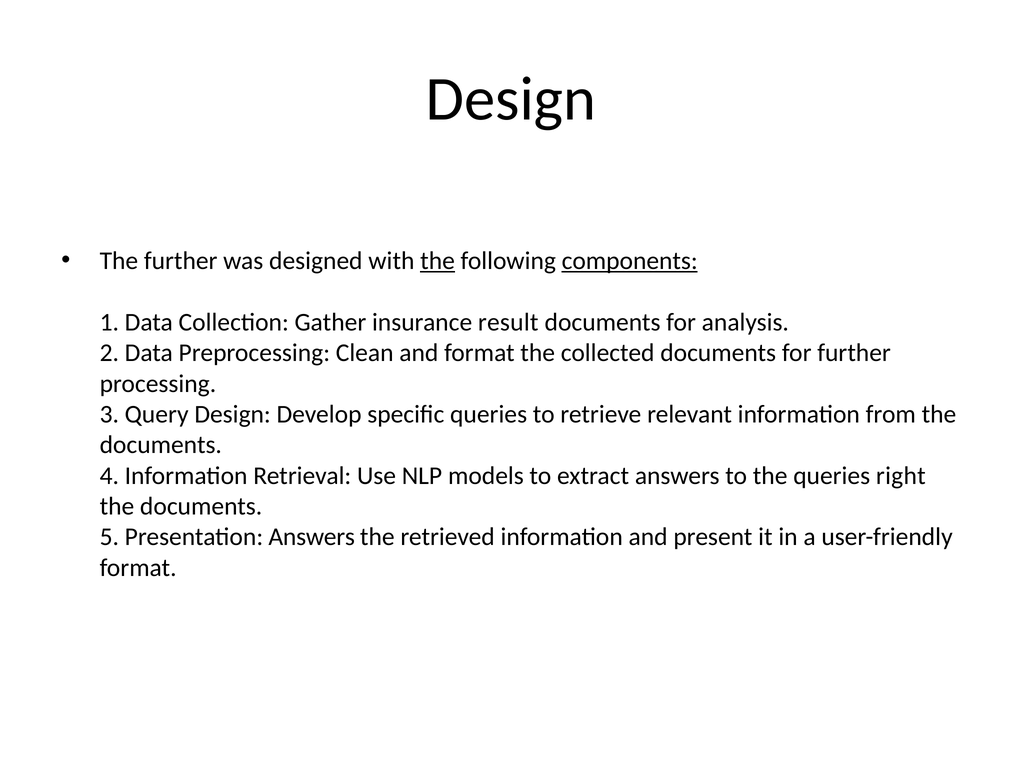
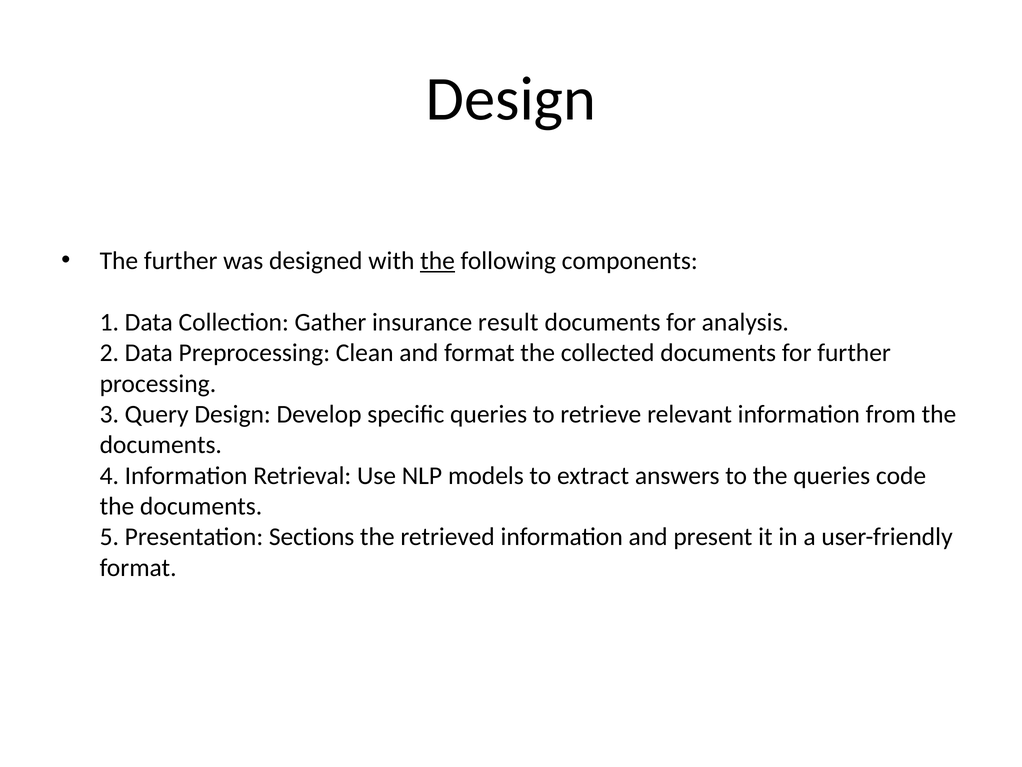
components underline: present -> none (630, 261)
right: right -> code (901, 475)
Presentation Answers: Answers -> Sections (312, 537)
